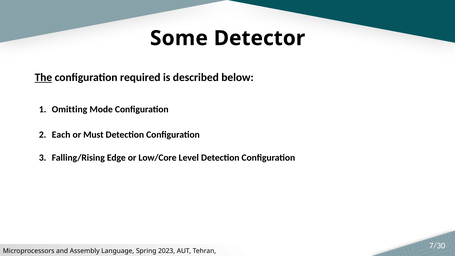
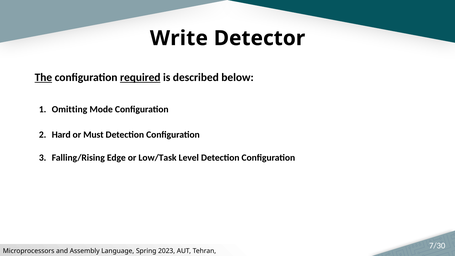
Some: Some -> Write (179, 38)
required underline: none -> present (140, 77)
Each: Each -> Hard (61, 135)
Low/Core: Low/Core -> Low/Task (157, 158)
